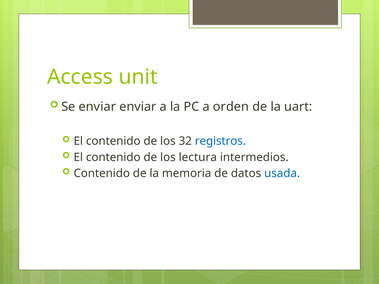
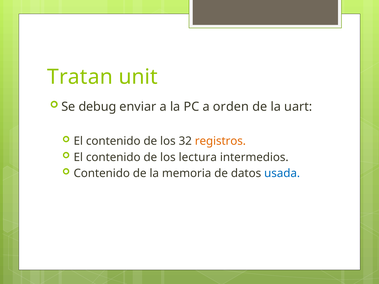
Access: Access -> Tratan (80, 77)
Se enviar: enviar -> debug (97, 107)
registros colour: blue -> orange (220, 141)
